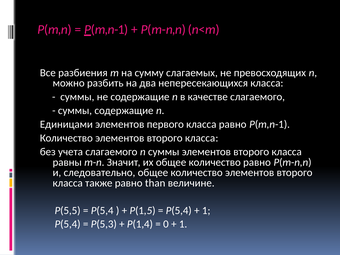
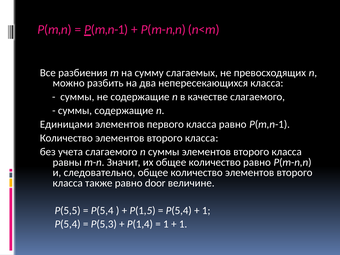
than: than -> door (155, 183)
0: 0 -> 1 (166, 224)
